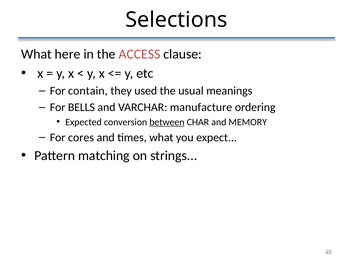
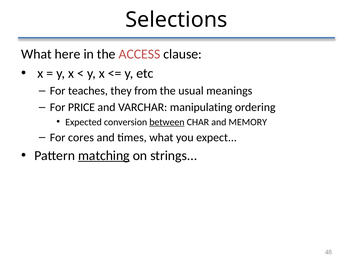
contain: contain -> teaches (88, 91)
used: used -> from (146, 91)
BELLS: BELLS -> PRICE (81, 108)
manufacture: manufacture -> manipulating (201, 108)
matching underline: none -> present (104, 156)
